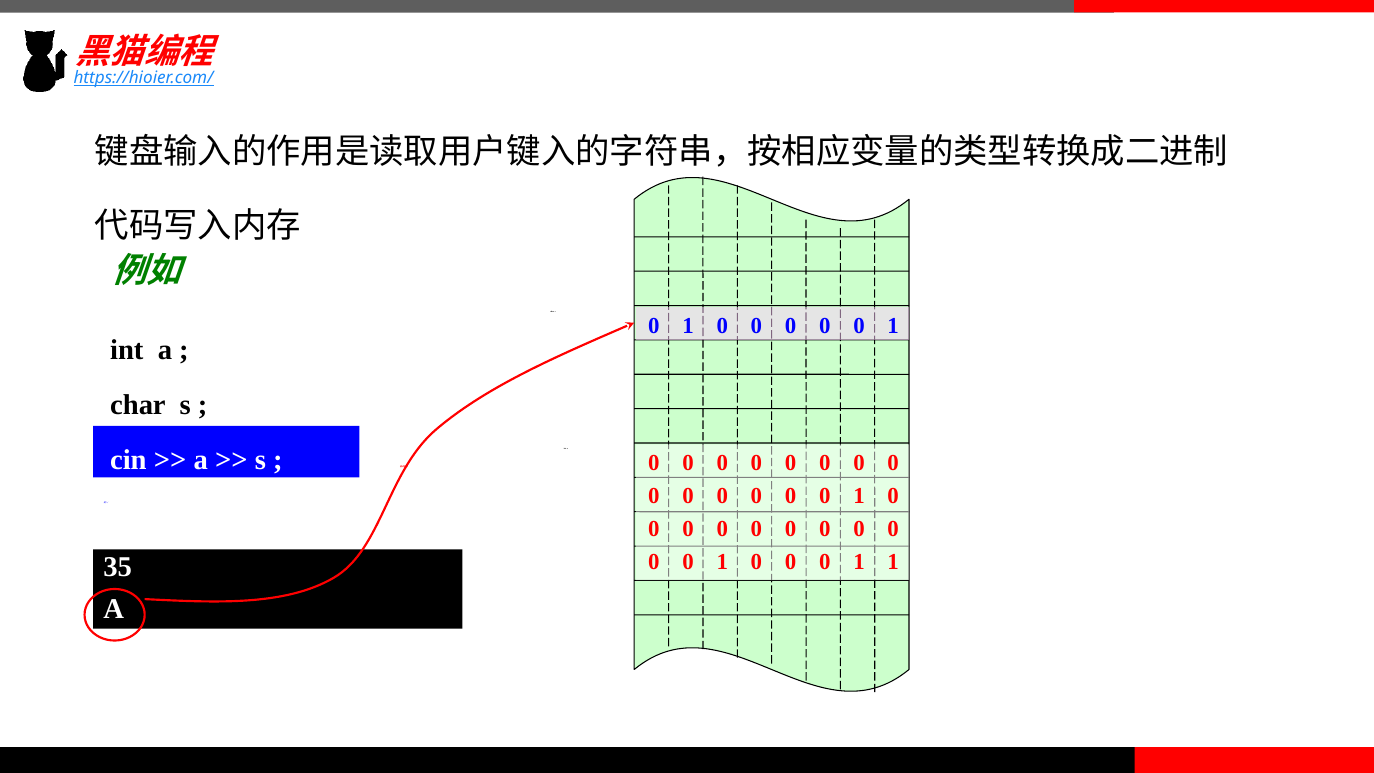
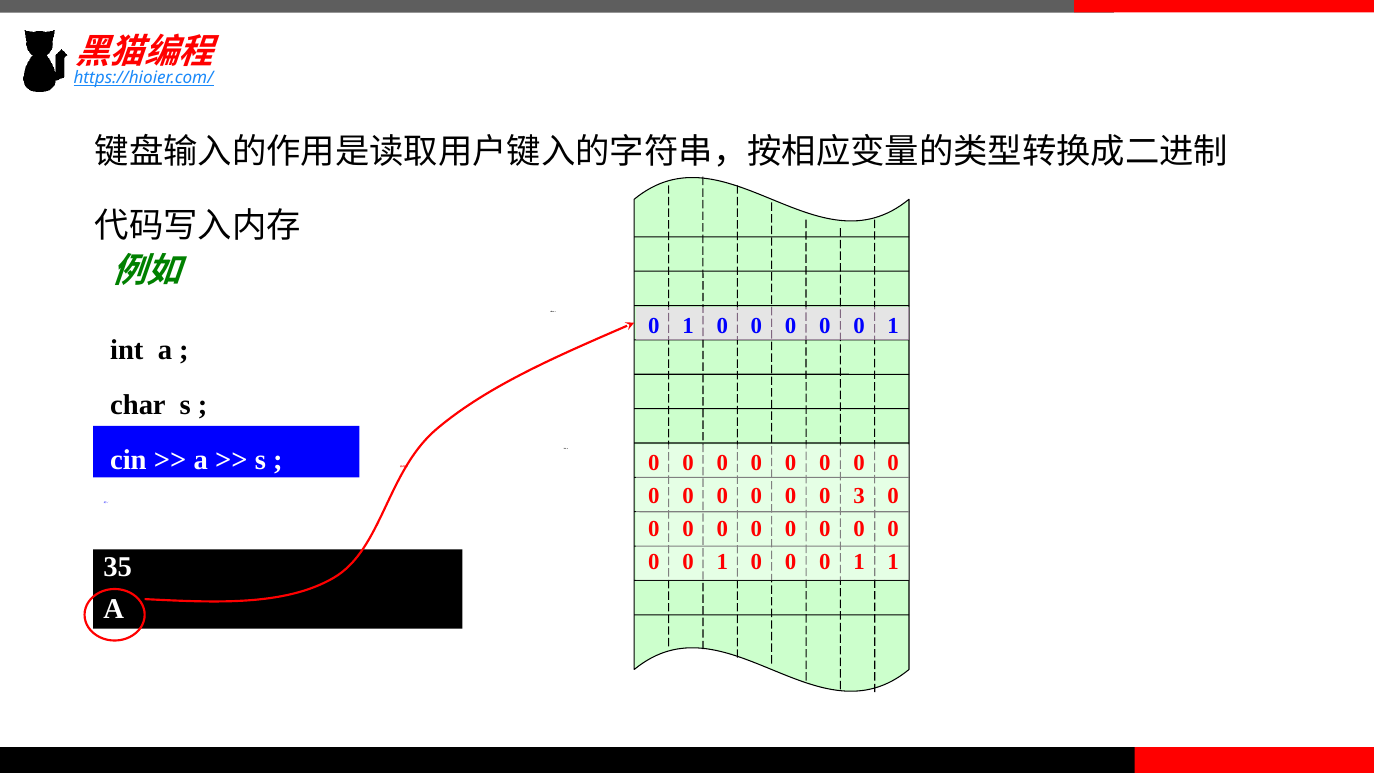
1: 1 -> 3 (859, 496)
